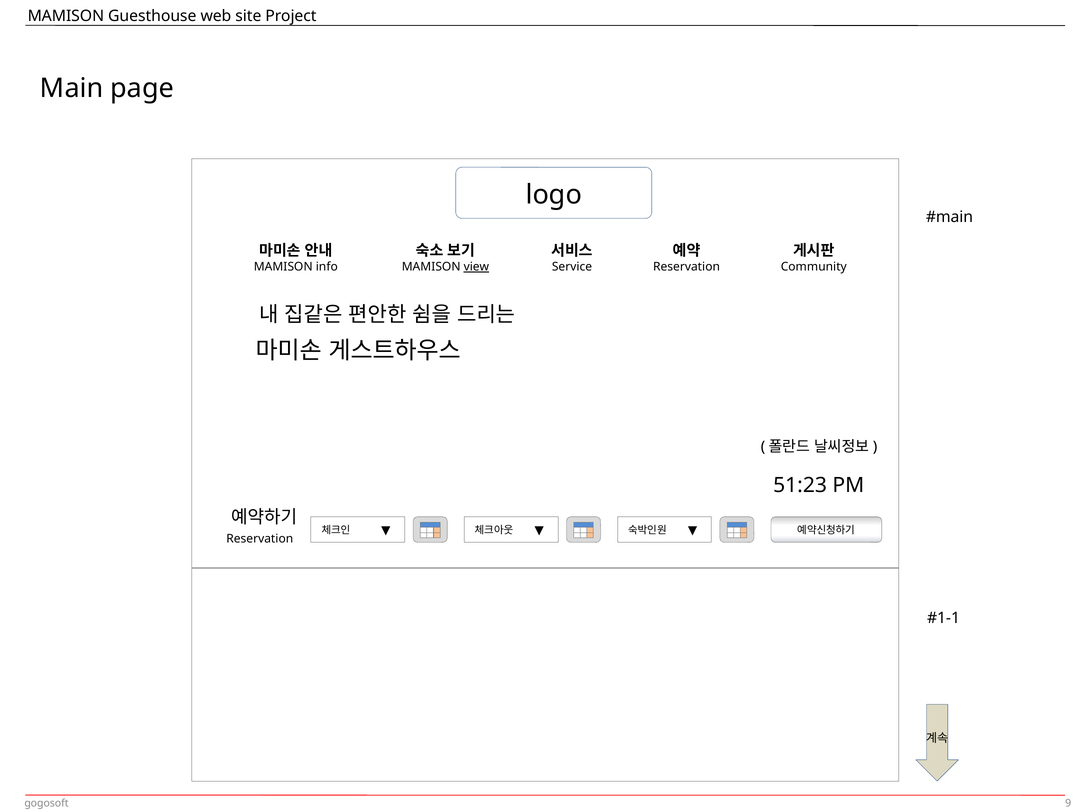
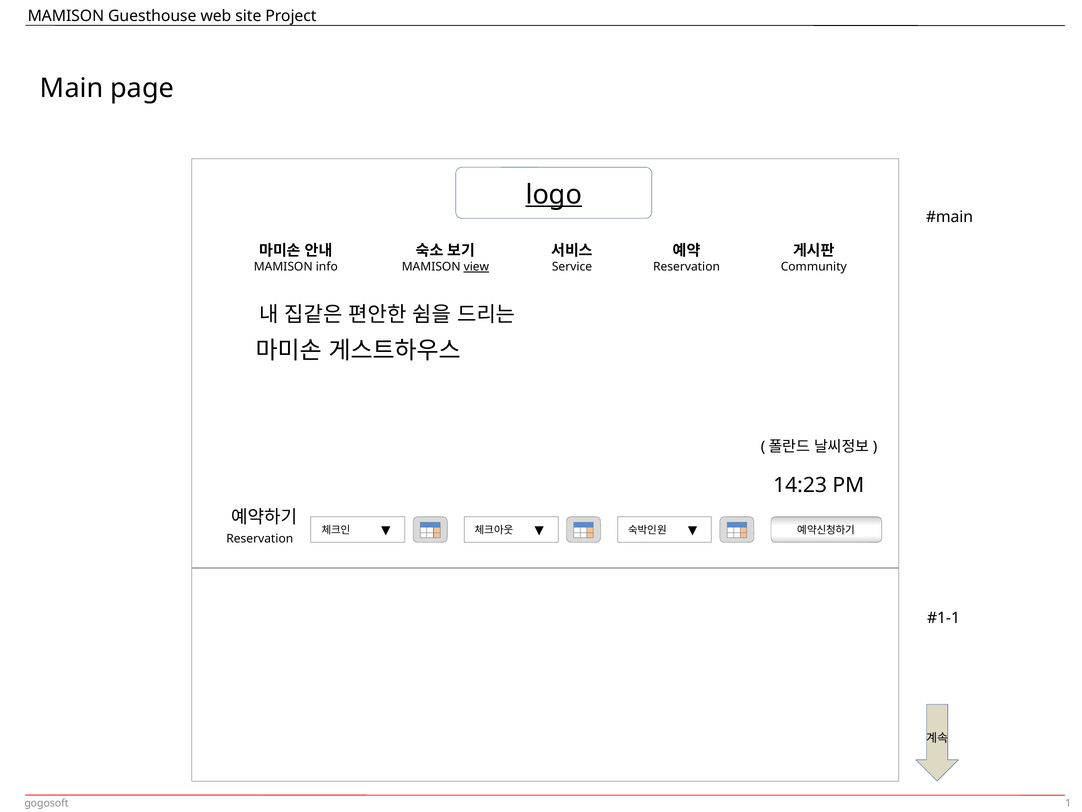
logo underline: none -> present (554, 195)
51:23: 51:23 -> 14:23 (800, 485)
9: 9 -> 1 (1068, 803)
